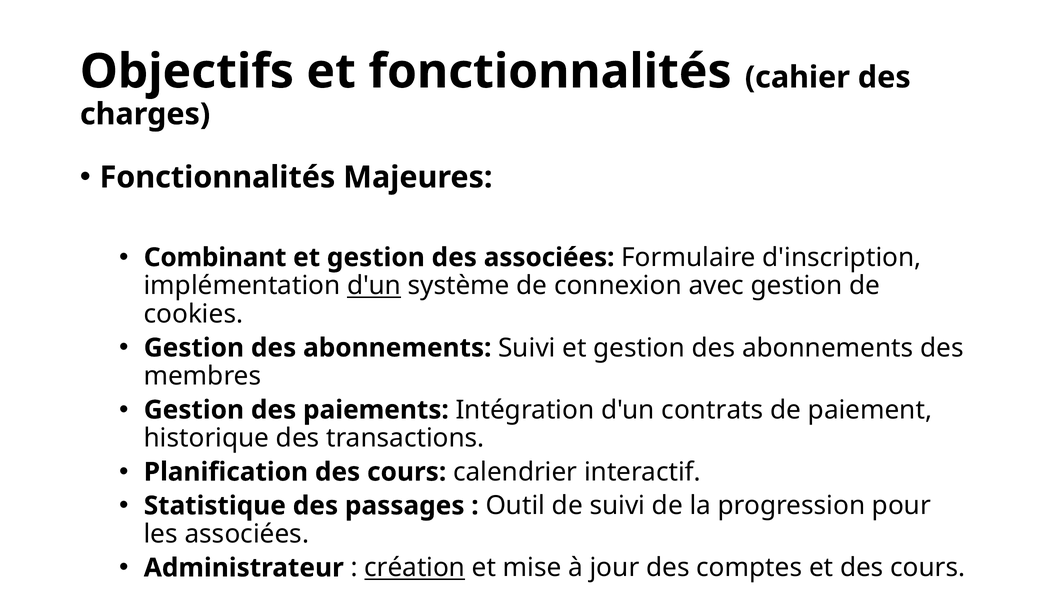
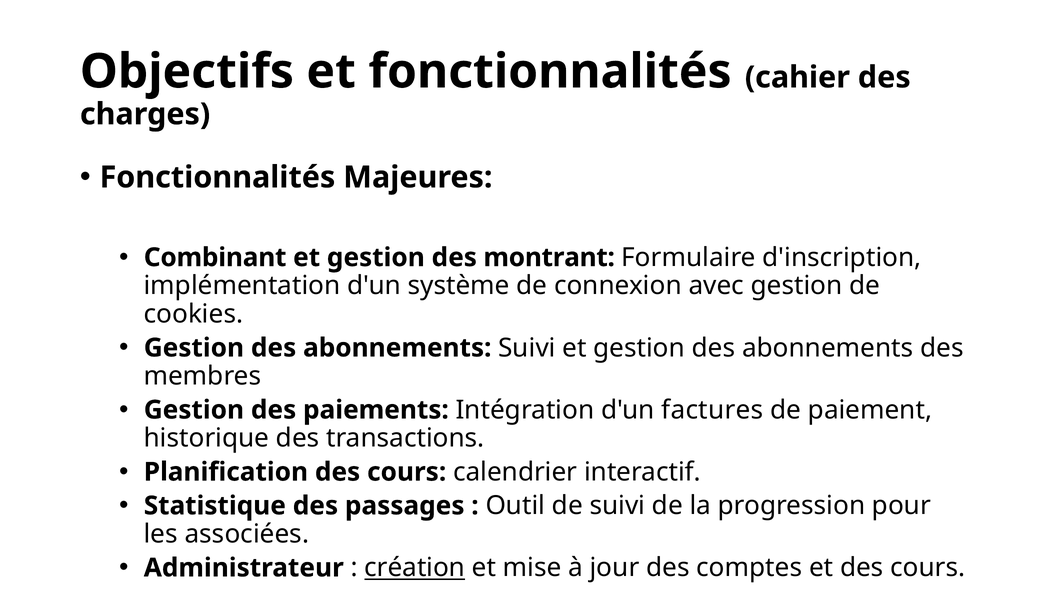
des associées: associées -> montrant (549, 257)
d'un underline: present -> none (374, 286)
contrats: contrats -> factures (712, 410)
